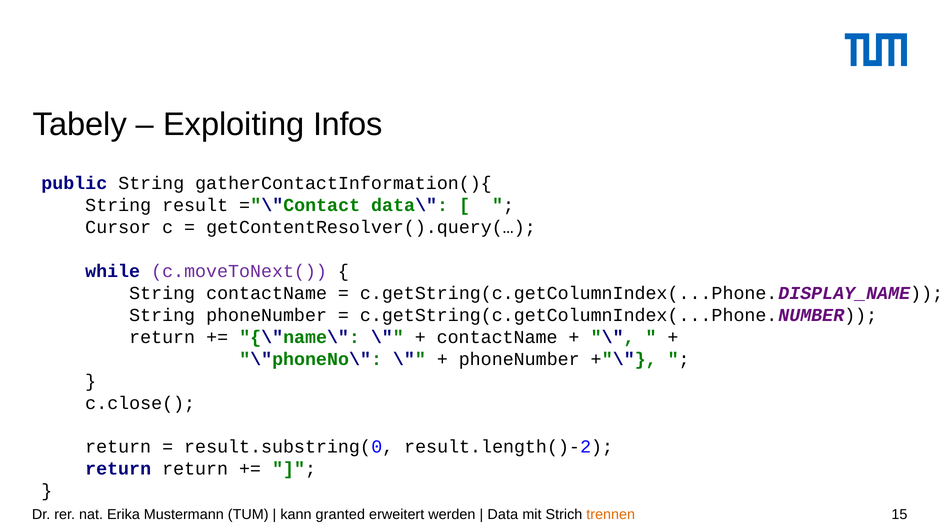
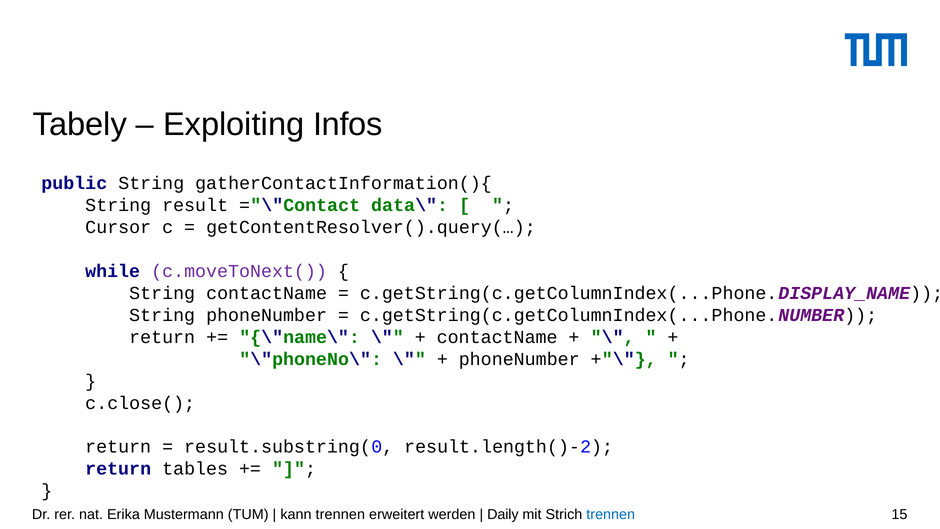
return return: return -> tables (195, 469)
kann granted: granted -> trennen (340, 514)
Data: Data -> Daily (503, 514)
trennen colour: orange -> blue (611, 514)
